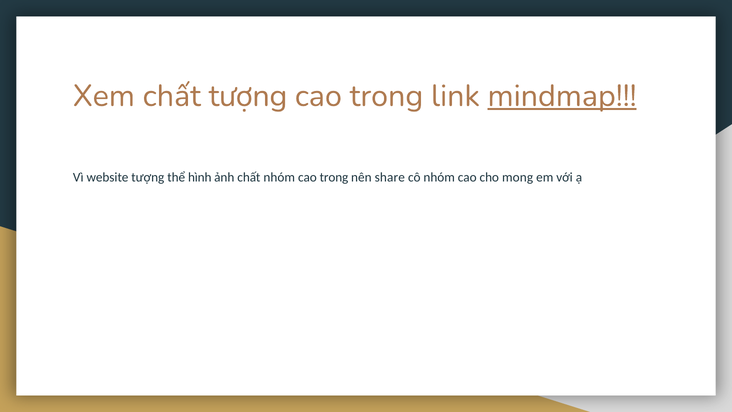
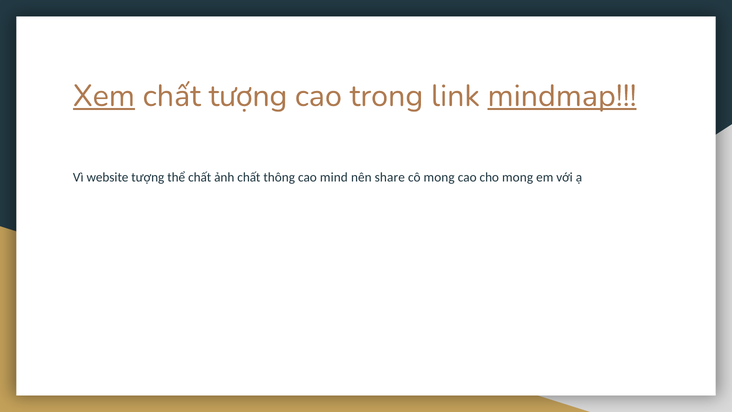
Xem underline: none -> present (104, 96)
thể hình: hình -> chất (200, 177)
chất nhóm: nhóm -> thông (279, 177)
trong: trong -> mind (334, 177)
cô nhóm: nhóm -> mong (439, 177)
